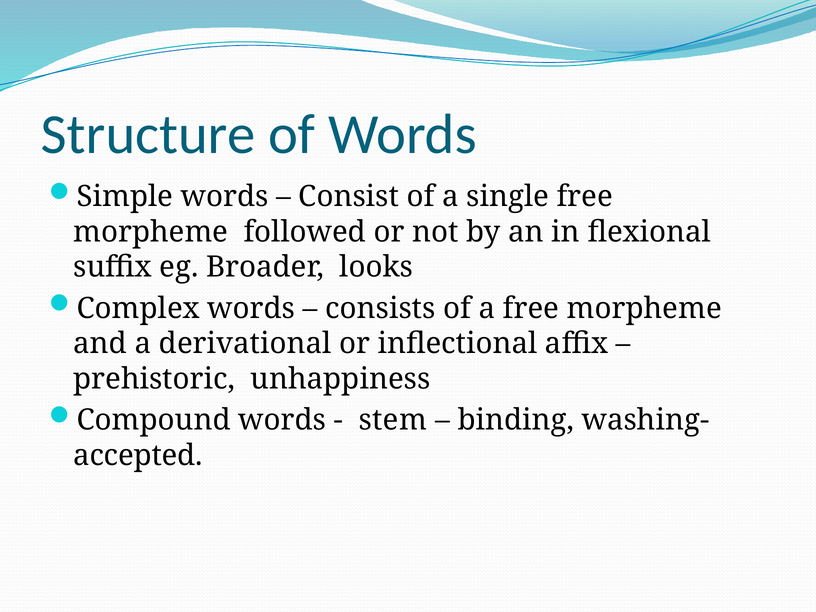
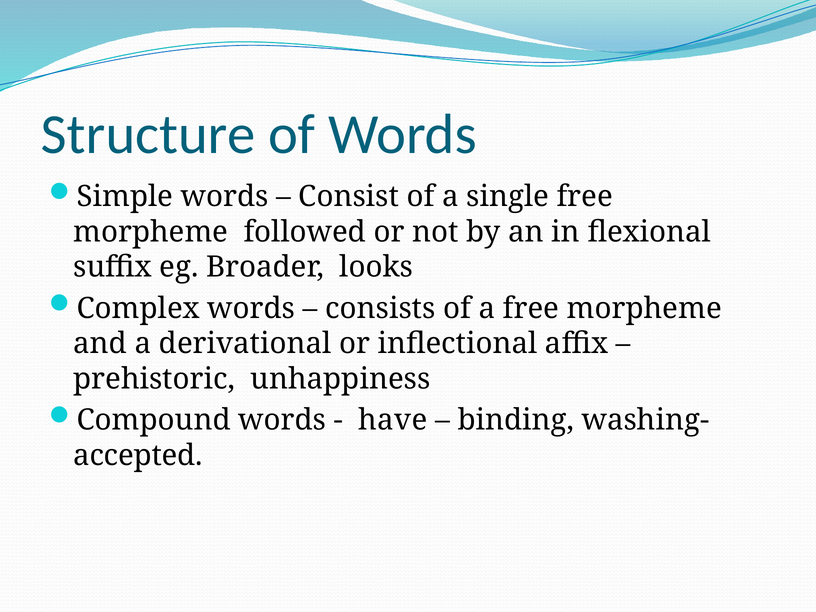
stem: stem -> have (393, 420)
